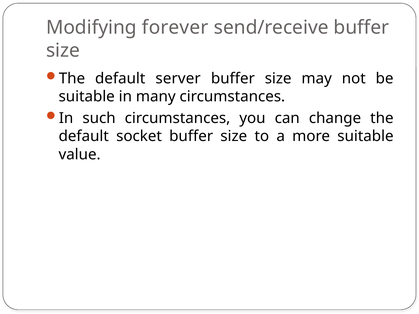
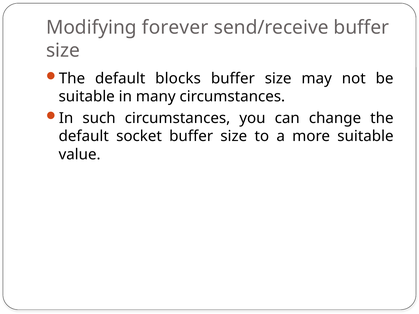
server: server -> blocks (178, 79)
